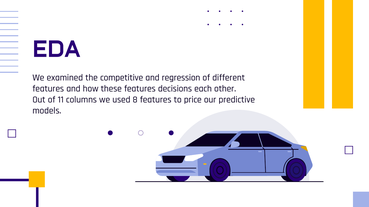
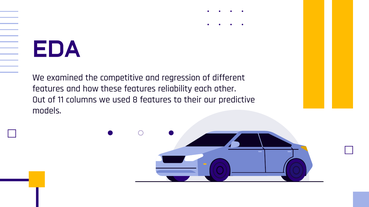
decisions: decisions -> reliability (175, 89)
price: price -> their (193, 100)
